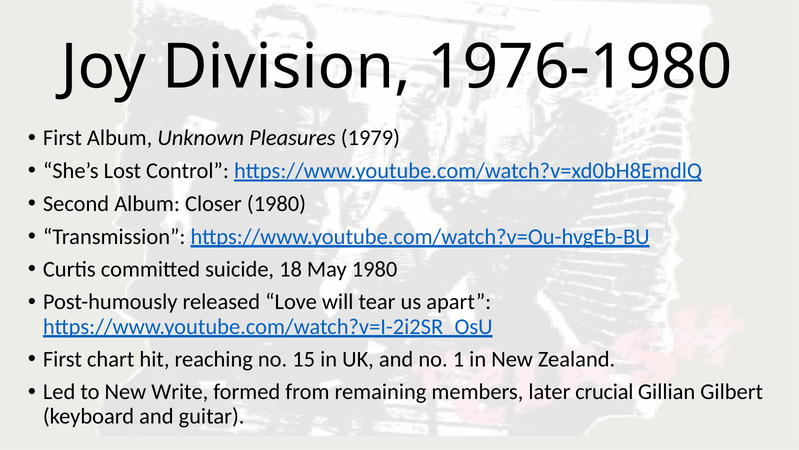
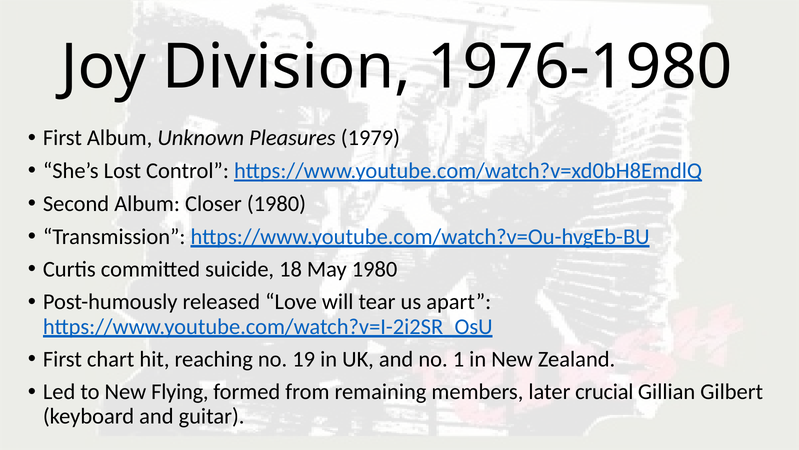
15: 15 -> 19 (304, 359)
Write: Write -> Flying (180, 392)
